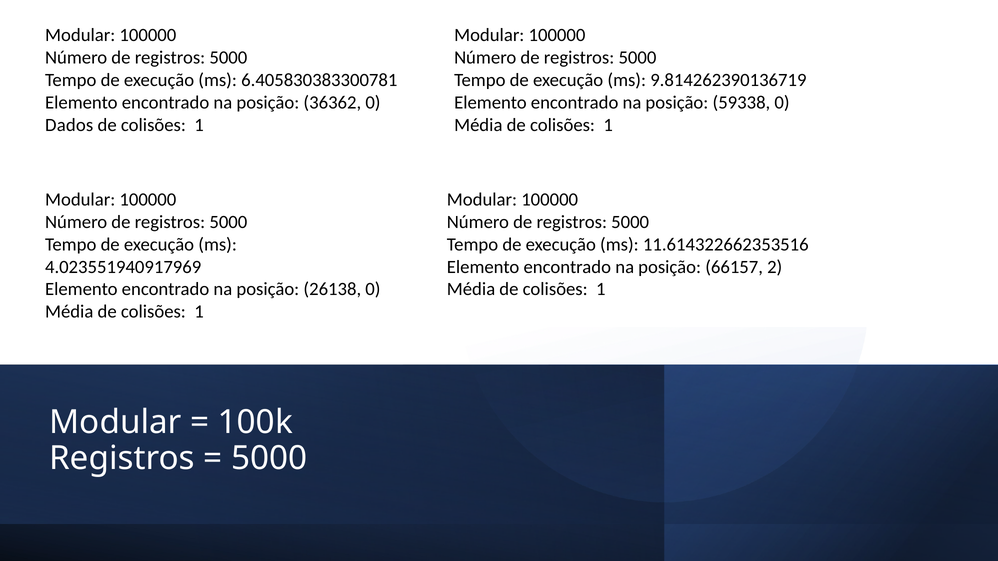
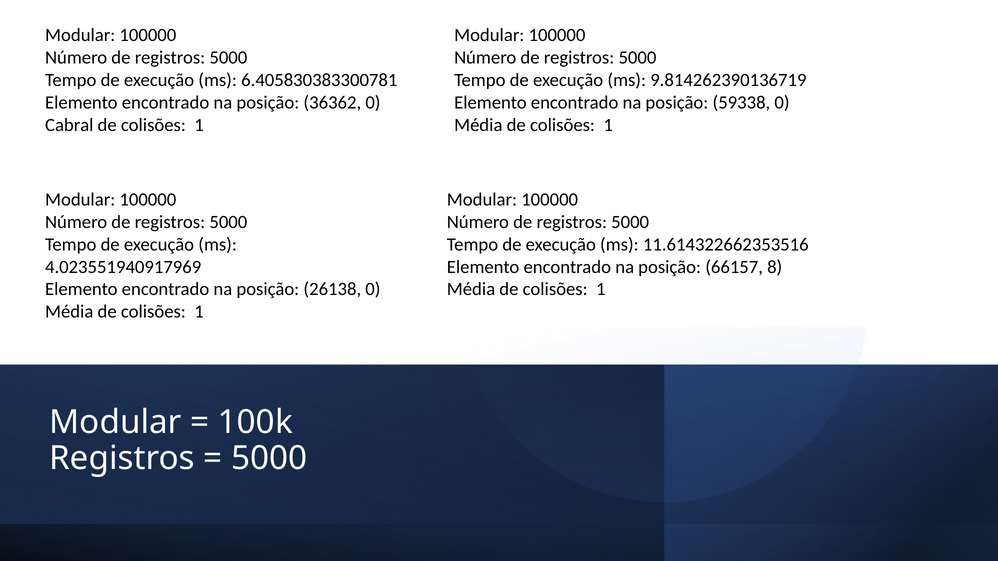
Dados: Dados -> Cabral (69, 125)
2: 2 -> 8 (775, 267)
